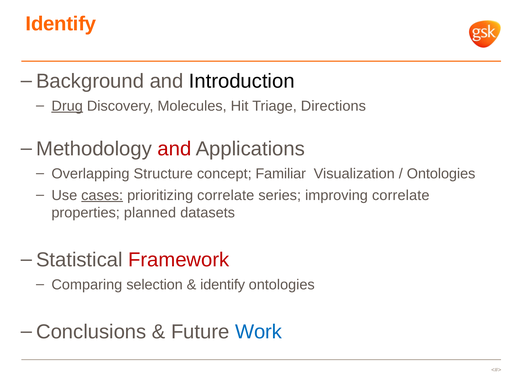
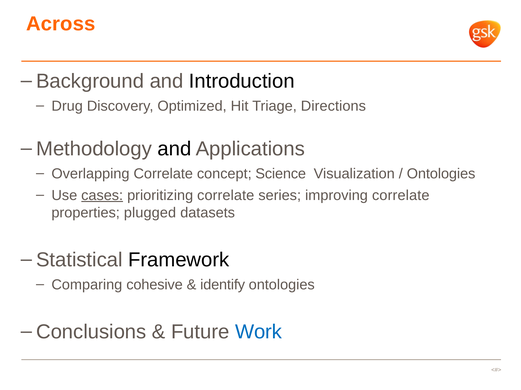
Identify: Identify -> Across (61, 24)
Drug underline: present -> none (67, 106)
Molecules: Molecules -> Optimized (192, 106)
and colour: red -> black (174, 149)
Overlapping Structure: Structure -> Correlate (163, 174)
Familiar: Familiar -> Science (281, 174)
planned: planned -> plugged (150, 213)
Framework colour: red -> black (179, 260)
selection: selection -> cohesive (155, 285)
